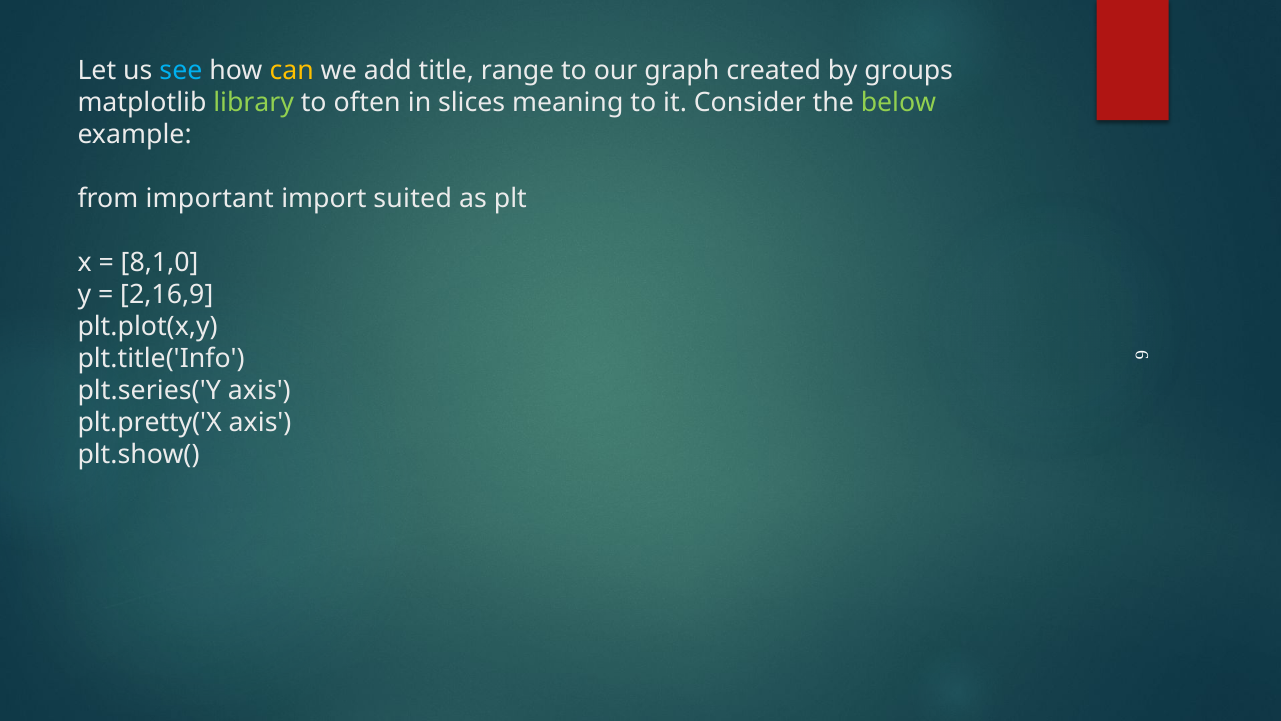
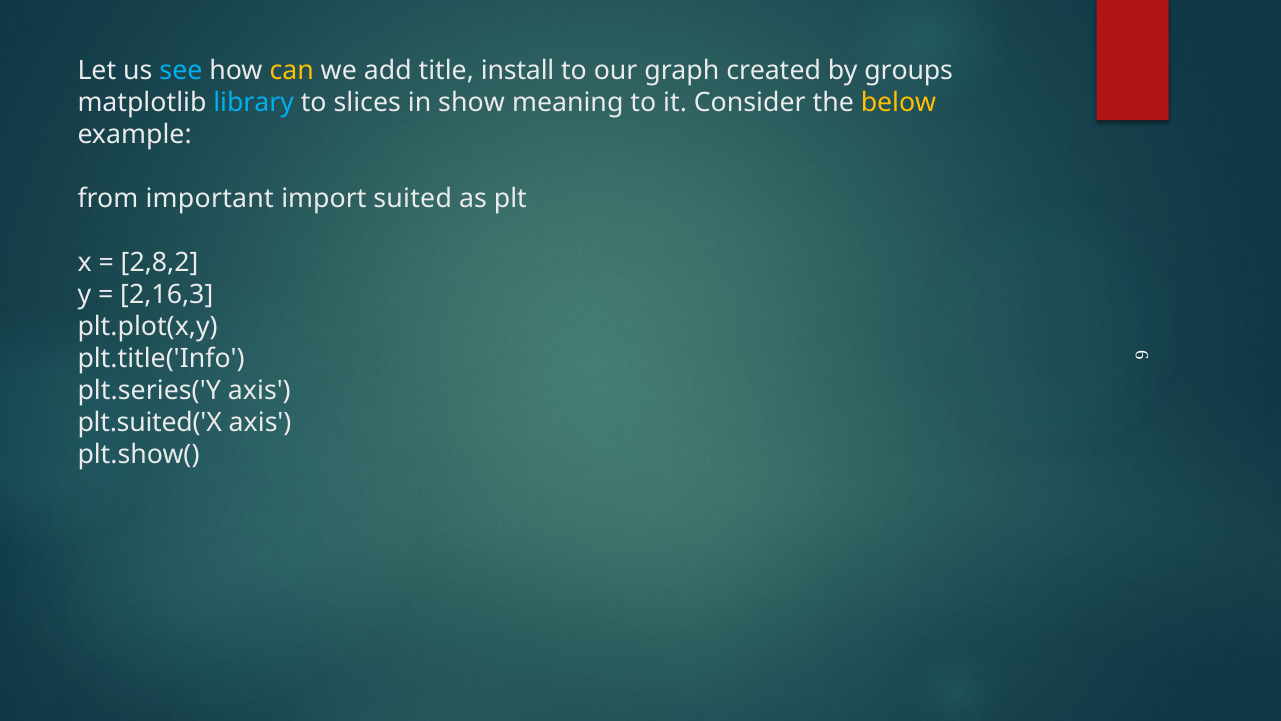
range: range -> install (518, 70)
library colour: light green -> light blue (254, 102)
often: often -> slices (367, 102)
slices: slices -> show (472, 102)
below colour: light green -> yellow (898, 102)
8,1,0: 8,1,0 -> 2,8,2 (160, 263)
2,16,9: 2,16,9 -> 2,16,3 (167, 295)
plt.pretty('X: plt.pretty('X -> plt.suited('X (150, 423)
